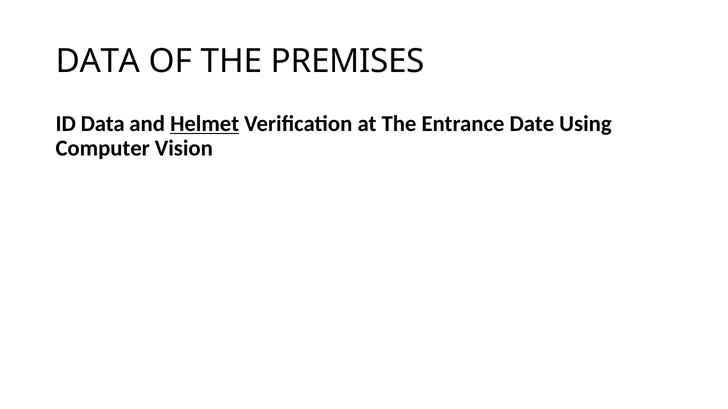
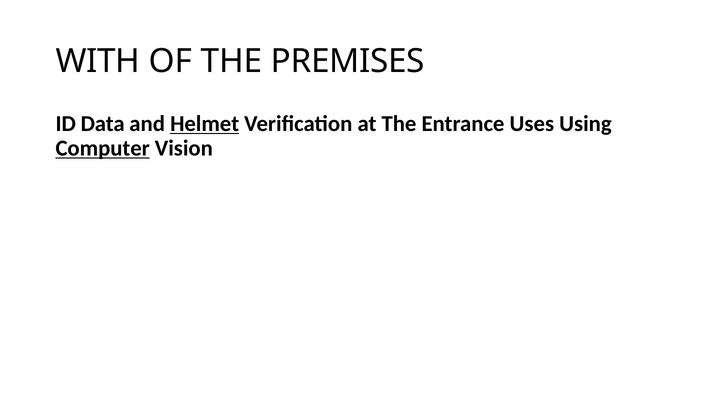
DATA: DATA -> WITH (98, 61)
Date: Date -> Uses (532, 124)
Computer underline: none -> present (103, 148)
